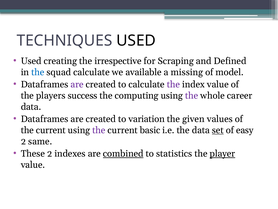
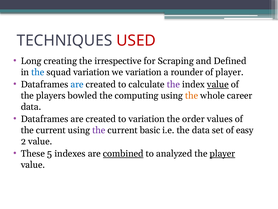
USED colour: black -> red (136, 40)
Used: Used -> Long (31, 61)
squad calculate: calculate -> variation (91, 72)
we available: available -> variation (144, 72)
missing: missing -> rounder (187, 72)
of model: model -> player (230, 72)
are colour: purple -> blue (77, 84)
value underline: none -> present (218, 84)
success: success -> bowled (82, 95)
the colour: purple -> orange (192, 95)
given: given -> order (193, 119)
set underline: present -> none (218, 130)
2 same: same -> value (40, 141)
These 2: 2 -> 5 (50, 153)
statistics: statistics -> analyzed (174, 153)
